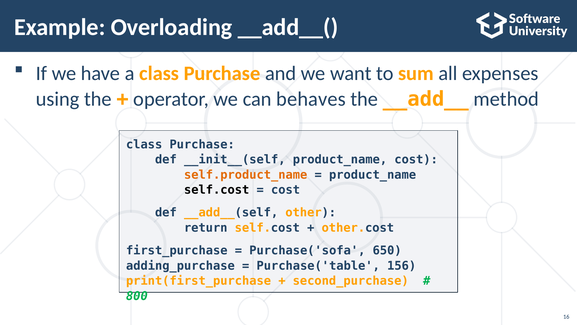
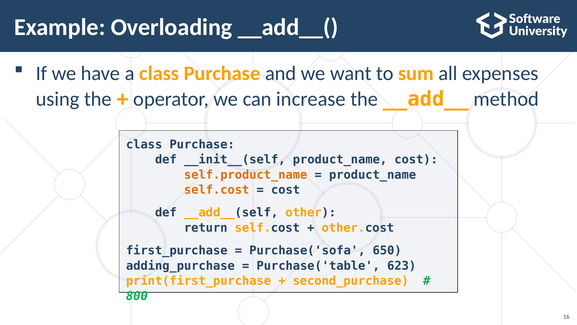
behaves: behaves -> increase (311, 99)
self.cost colour: black -> orange (217, 190)
156: 156 -> 623 (402, 265)
